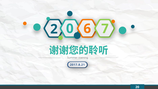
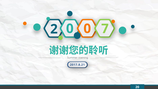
6: 6 -> 0 (87, 29)
